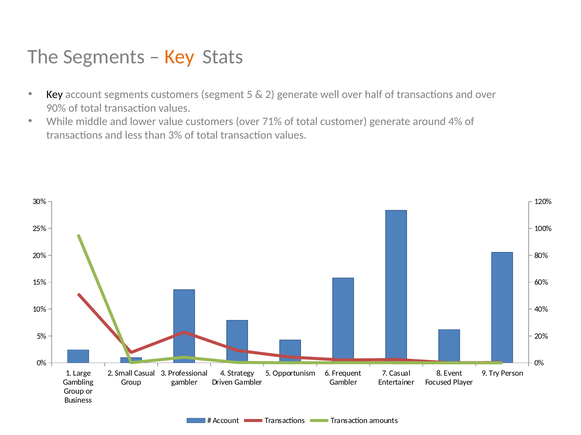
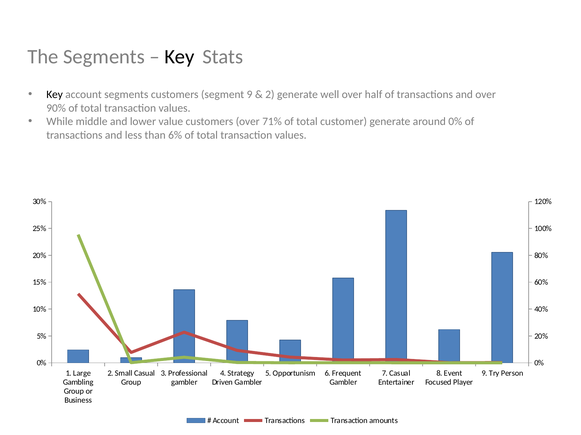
Key colour: orange -> black (179, 57)
segment 5: 5 -> 9 (250, 95)
around 4%: 4% -> 0% (455, 122)
3%: 3% -> 6% (175, 135)
